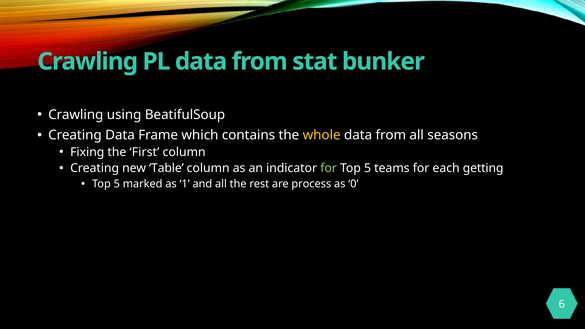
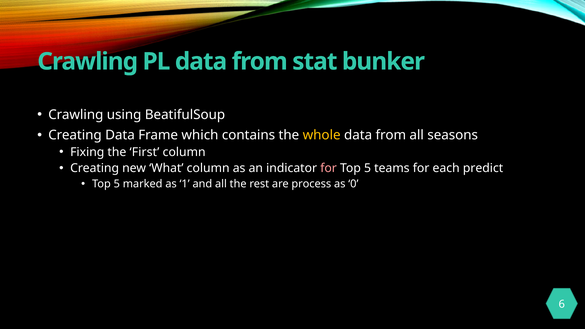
Table: Table -> What (166, 168)
for colour: light green -> pink (329, 168)
getting: getting -> predict (483, 168)
